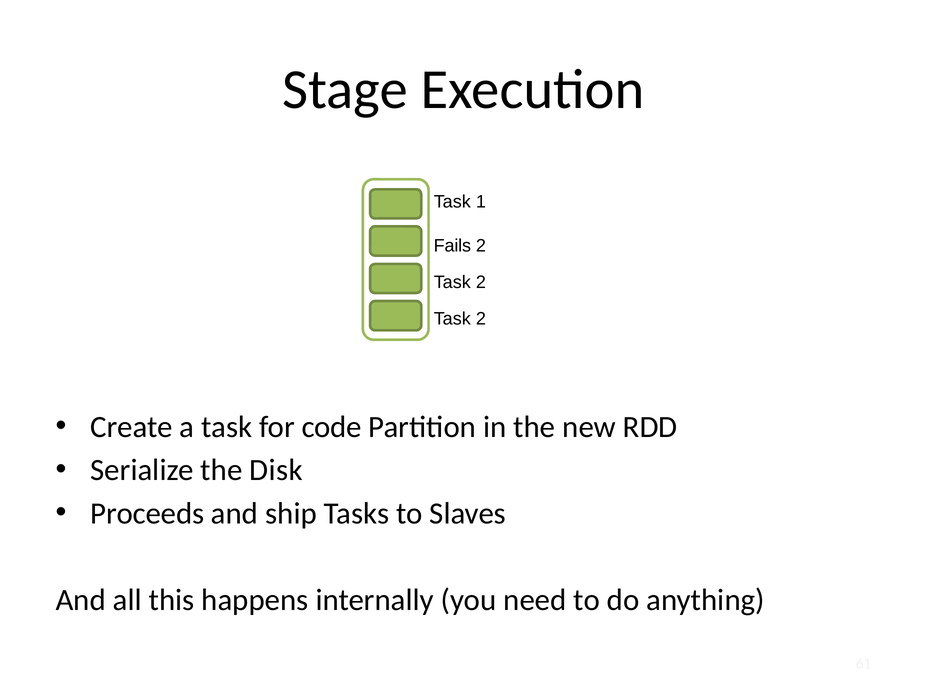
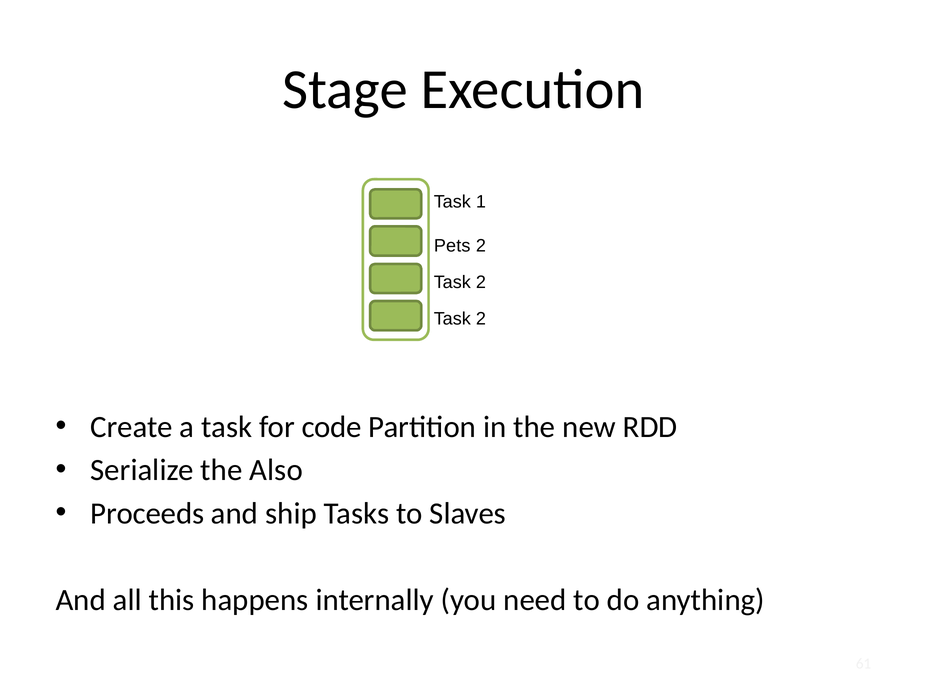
Fails: Fails -> Pets (452, 246)
Disk: Disk -> Also (276, 470)
